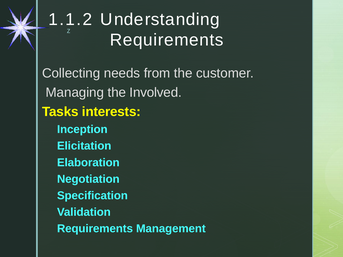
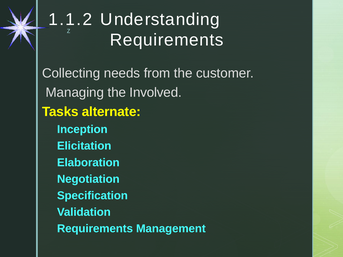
interests: interests -> alternate (111, 112)
